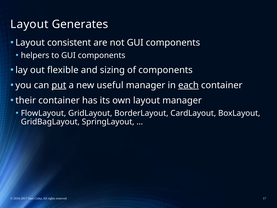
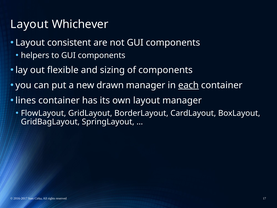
Generates: Generates -> Whichever (80, 24)
put underline: present -> none (59, 85)
useful: useful -> drawn (110, 85)
their: their -> lines (26, 100)
